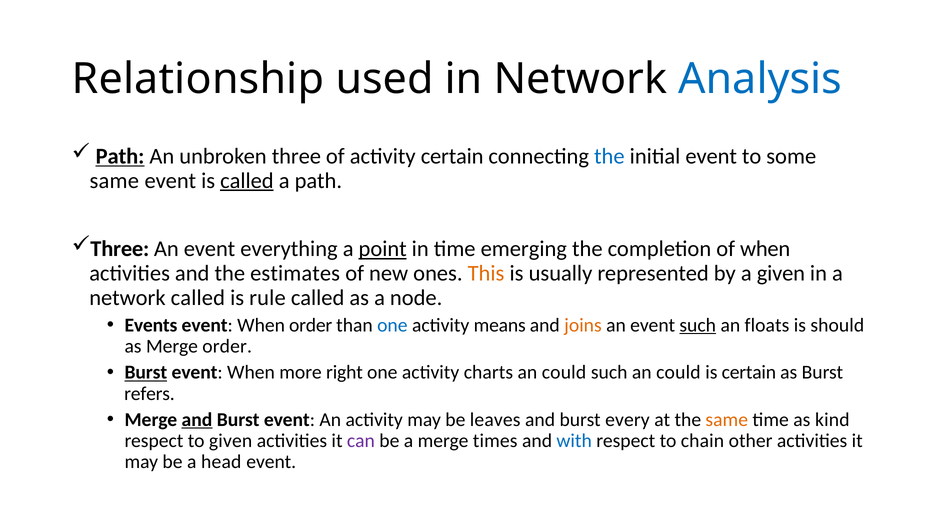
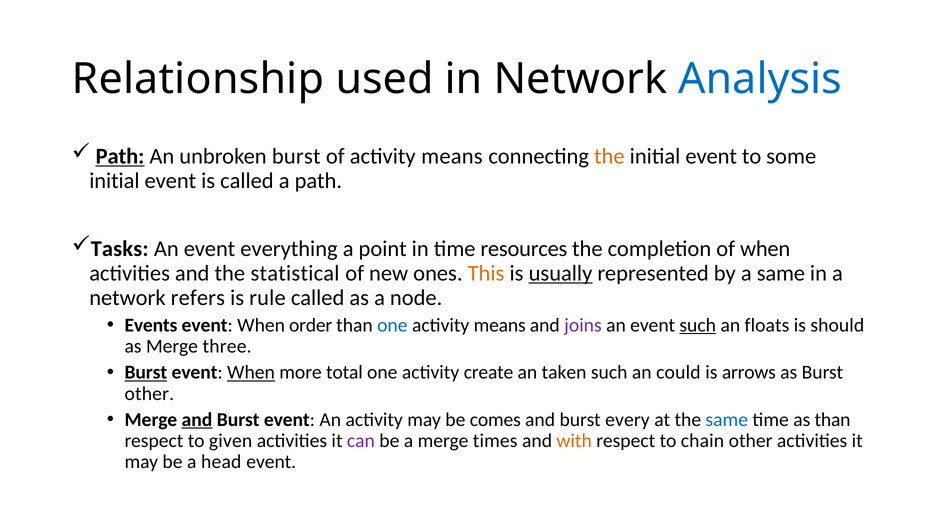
unbroken three: three -> burst (296, 156)
of activity certain: certain -> means (452, 156)
the colour: blue -> orange (609, 156)
same: same -> initial (114, 181)
called underline: present -> none (247, 181)
Three: Three -> Tasks (120, 249)
point underline: present -> none (383, 249)
emerging: emerging -> resources (524, 249)
estimates: estimates -> statistical (295, 273)
usually underline: none -> present (560, 273)
a given: given -> same (781, 273)
network called: called -> refers (198, 297)
joins colour: orange -> purple (583, 325)
Merge order: order -> three (227, 346)
When underline: none -> present (251, 372)
right: right -> total (344, 372)
charts: charts -> create (489, 372)
could: could -> taken (564, 372)
is certain: certain -> arrows (749, 372)
refers: refers -> other (149, 393)
leaves: leaves -> comes (495, 419)
same colour: orange -> blue (727, 419)
as kind: kind -> than (833, 419)
with colour: blue -> orange (574, 441)
